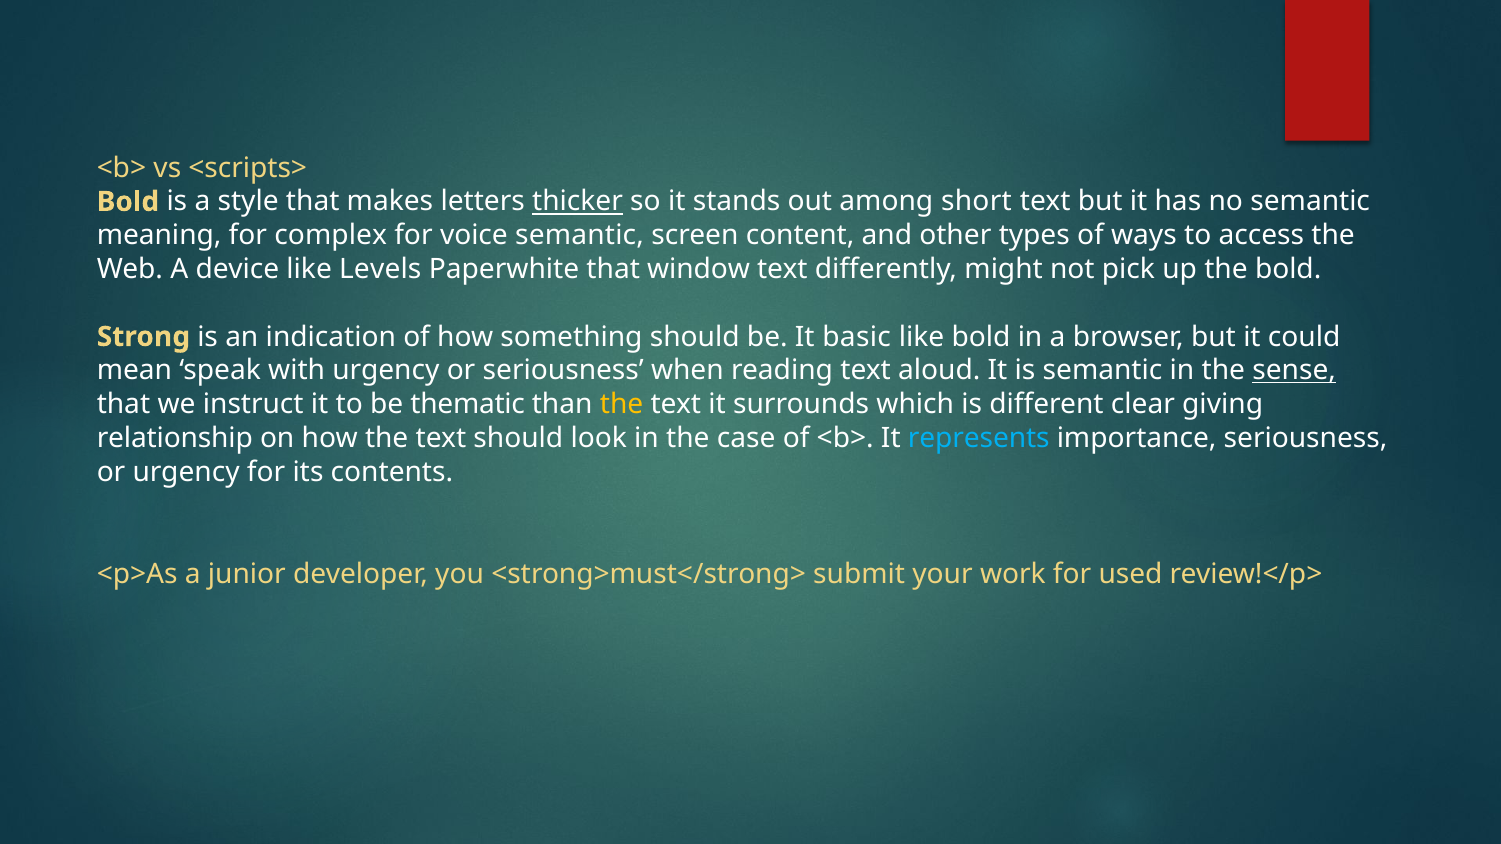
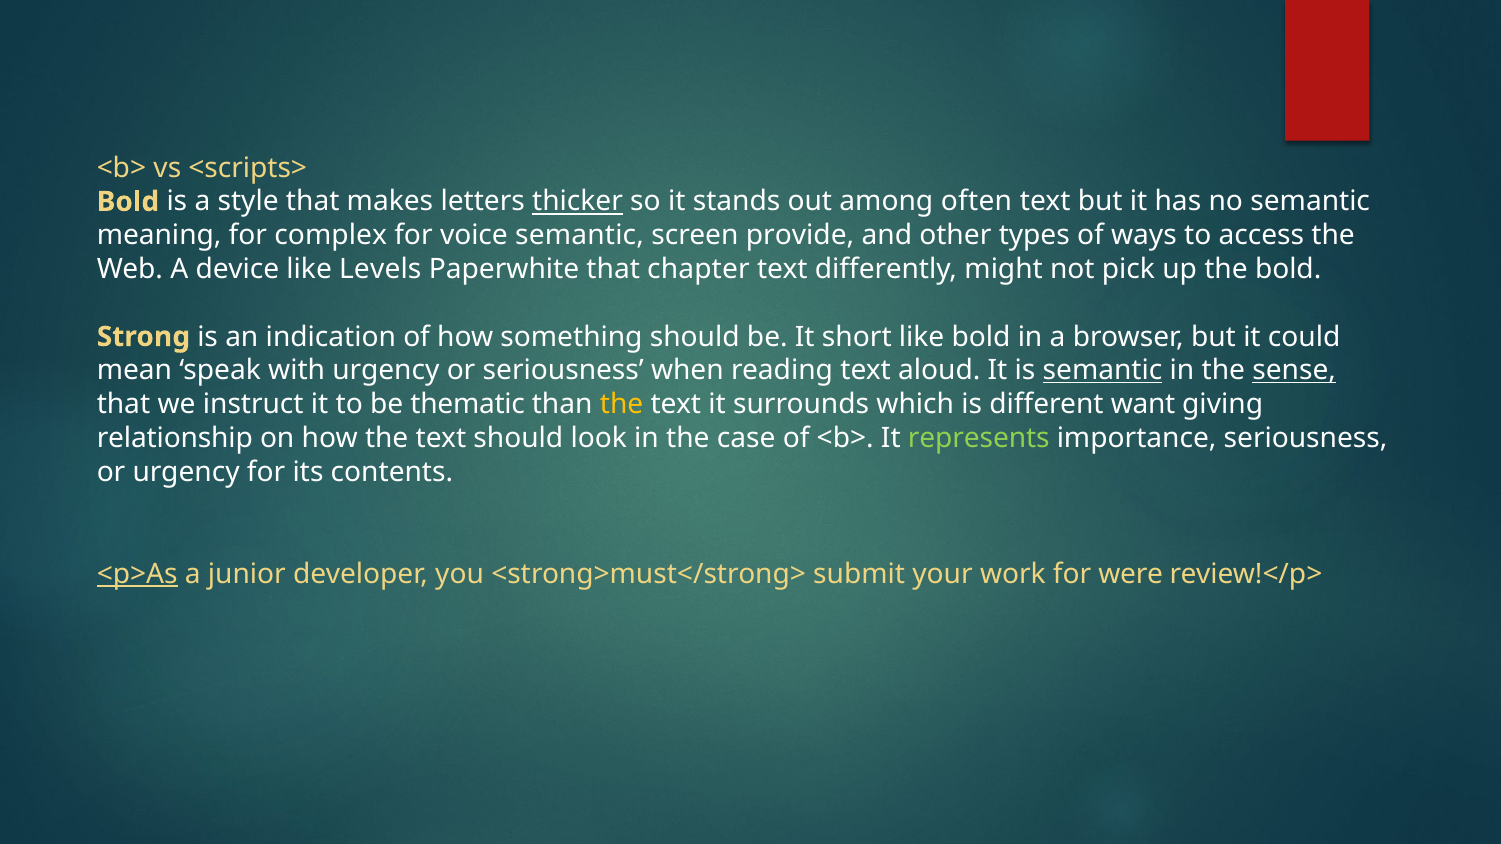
short: short -> often (976, 202)
content: content -> provide (800, 236)
window: window -> chapter (698, 269)
basic: basic -> short (857, 337)
semantic underline: none -> present (1103, 371)
clear: clear -> want (1143, 404)
represents colour: light blue -> light green (979, 438)
<p>As underline: none -> present (137, 574)
used: used -> were (1131, 574)
